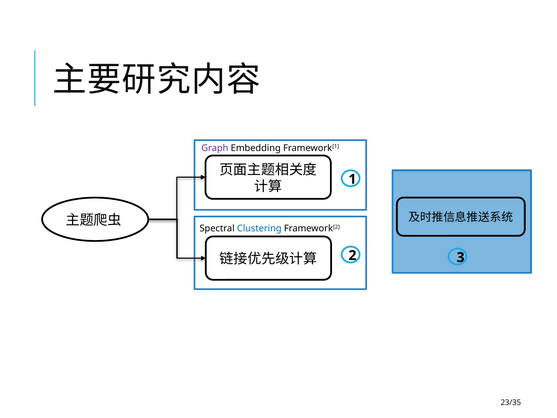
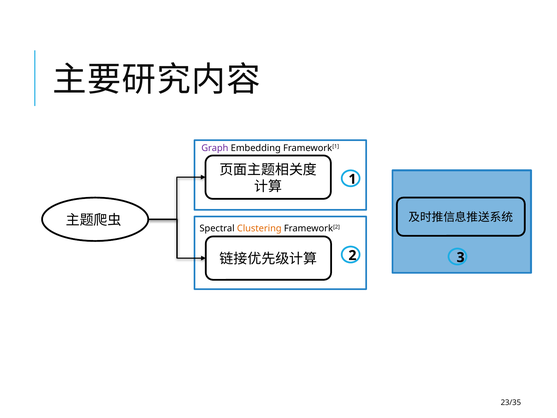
Clustering colour: blue -> orange (259, 228)
